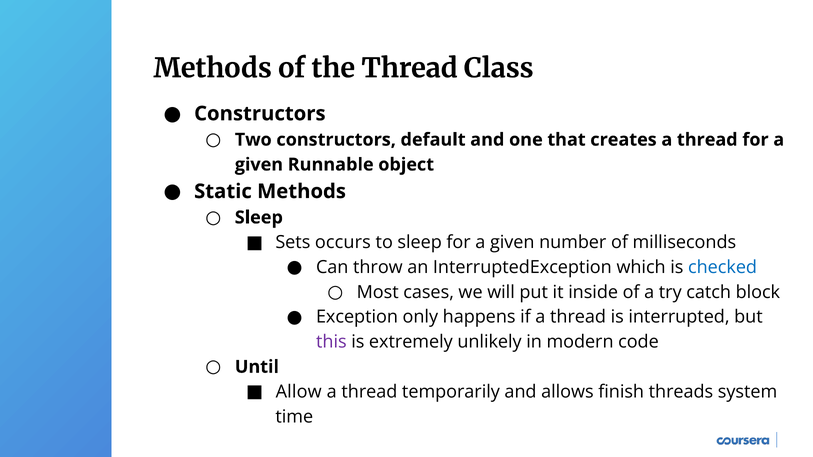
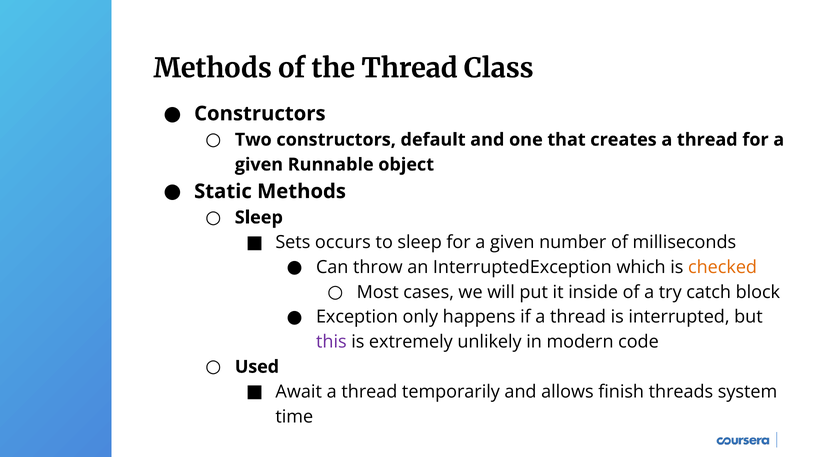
checked colour: blue -> orange (723, 267)
Until: Until -> Used (257, 367)
Allow: Allow -> Await (299, 392)
